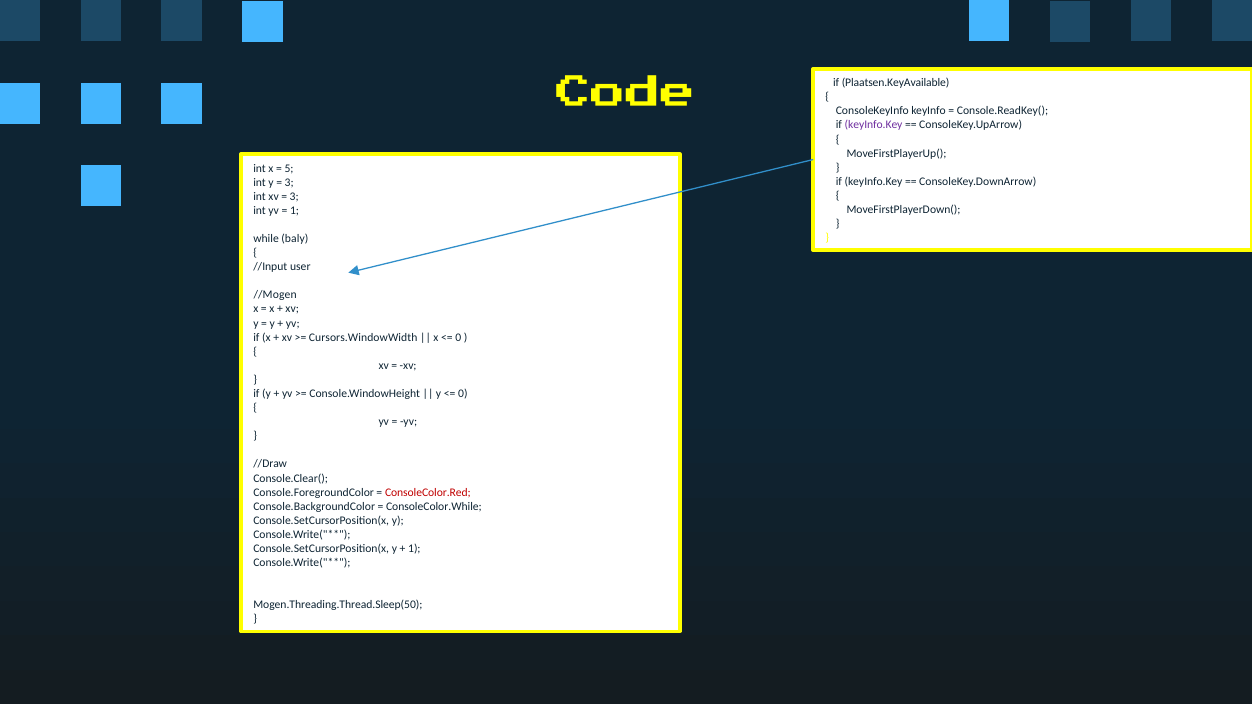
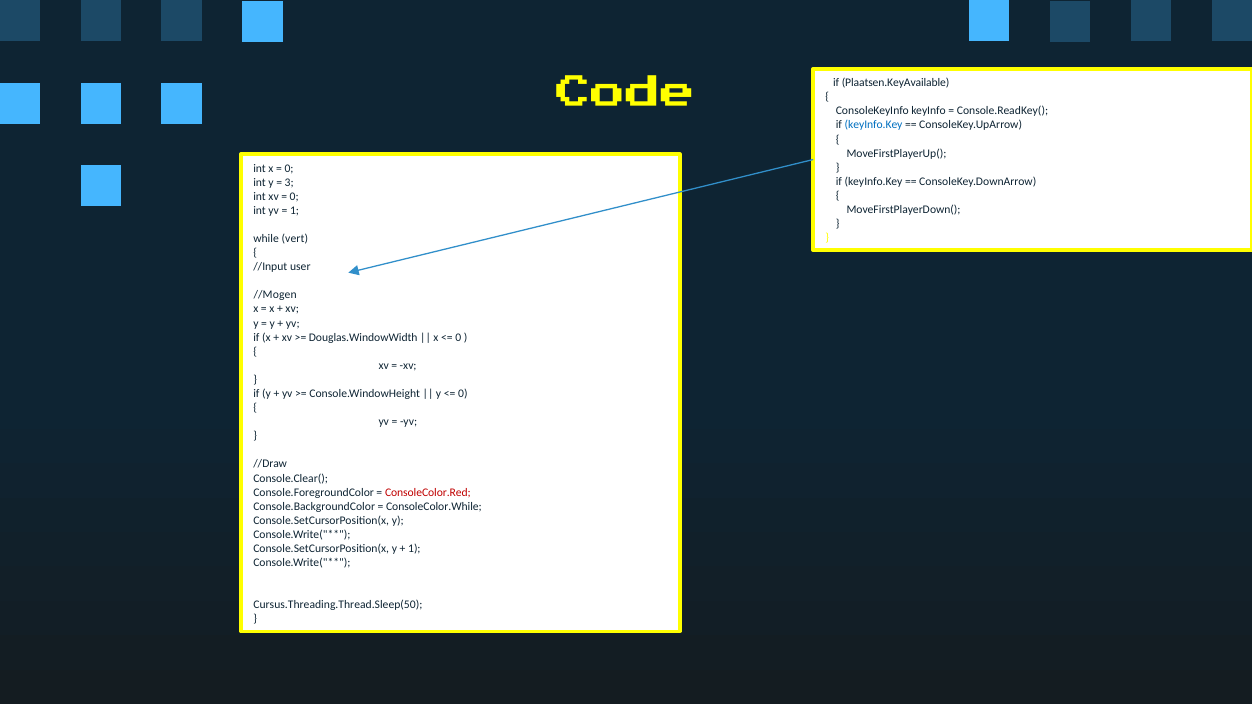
keyInfo.Key colour: purple -> blue (874, 125)
5: 5 -> 0 (289, 168)
3: 3 -> 0 (294, 196)
baly: baly -> vert (295, 239)
Cursors.WindowWidth: Cursors.WindowWidth -> Douglas.WindowWidth (363, 337)
Mogen.Threading.Thread.Sleep(50: Mogen.Threading.Thread.Sleep(50 -> Cursus.Threading.Thread.Sleep(50 (338, 605)
